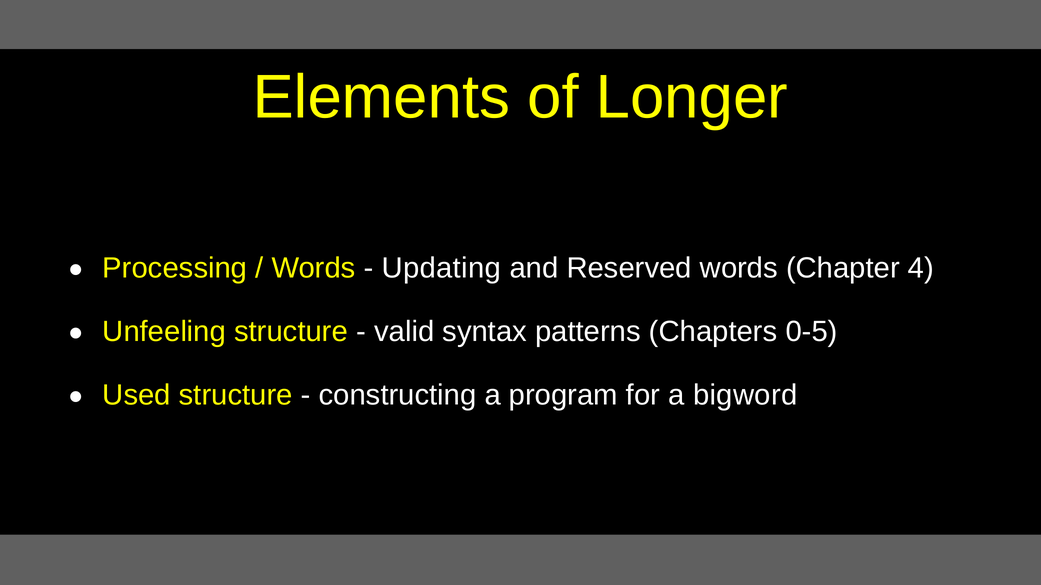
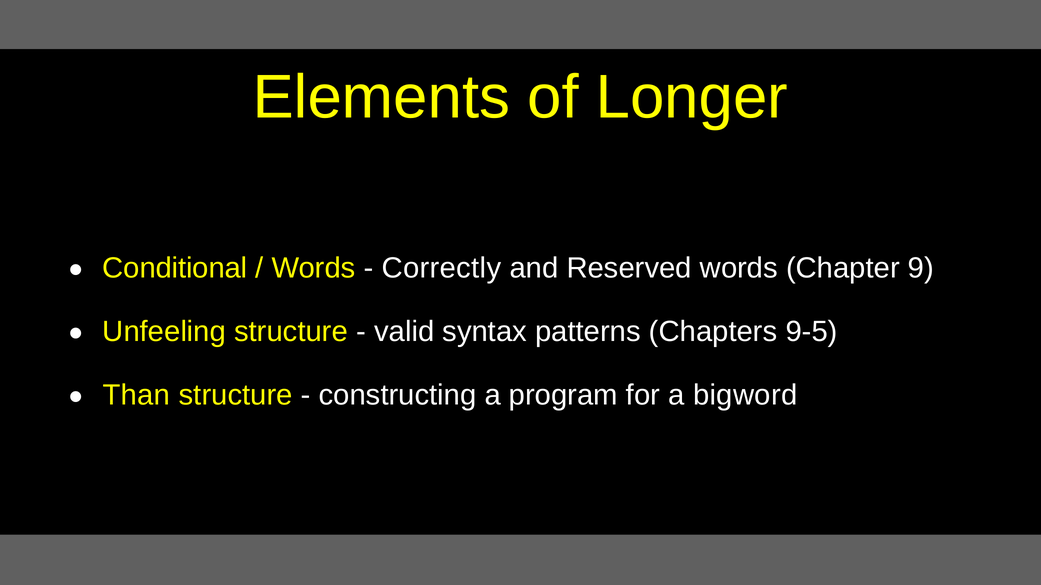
Processing: Processing -> Conditional (175, 268)
Updating: Updating -> Correctly (441, 268)
4: 4 -> 9 (921, 268)
0-5: 0-5 -> 9-5 (812, 332)
Used: Used -> Than (136, 395)
